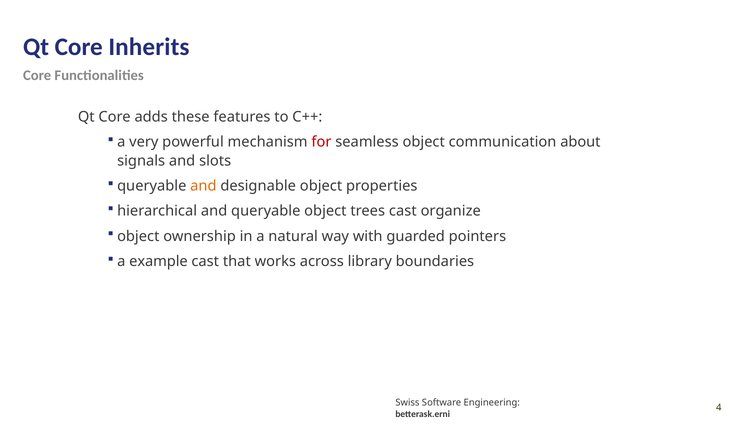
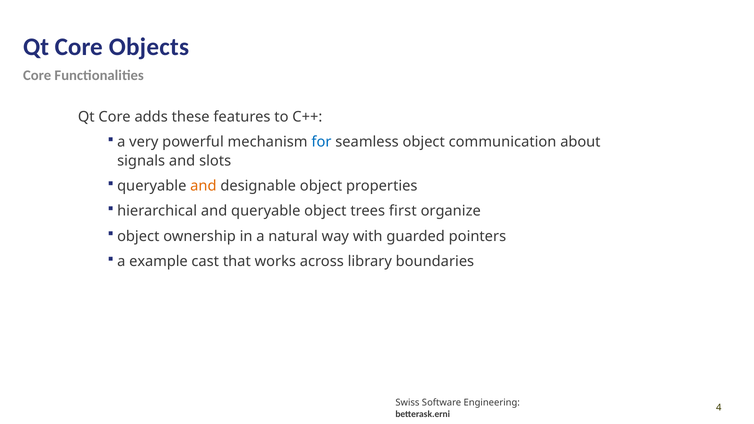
Inherits: Inherits -> Objects (149, 47)
for colour: red -> blue (321, 142)
trees cast: cast -> first (403, 211)
